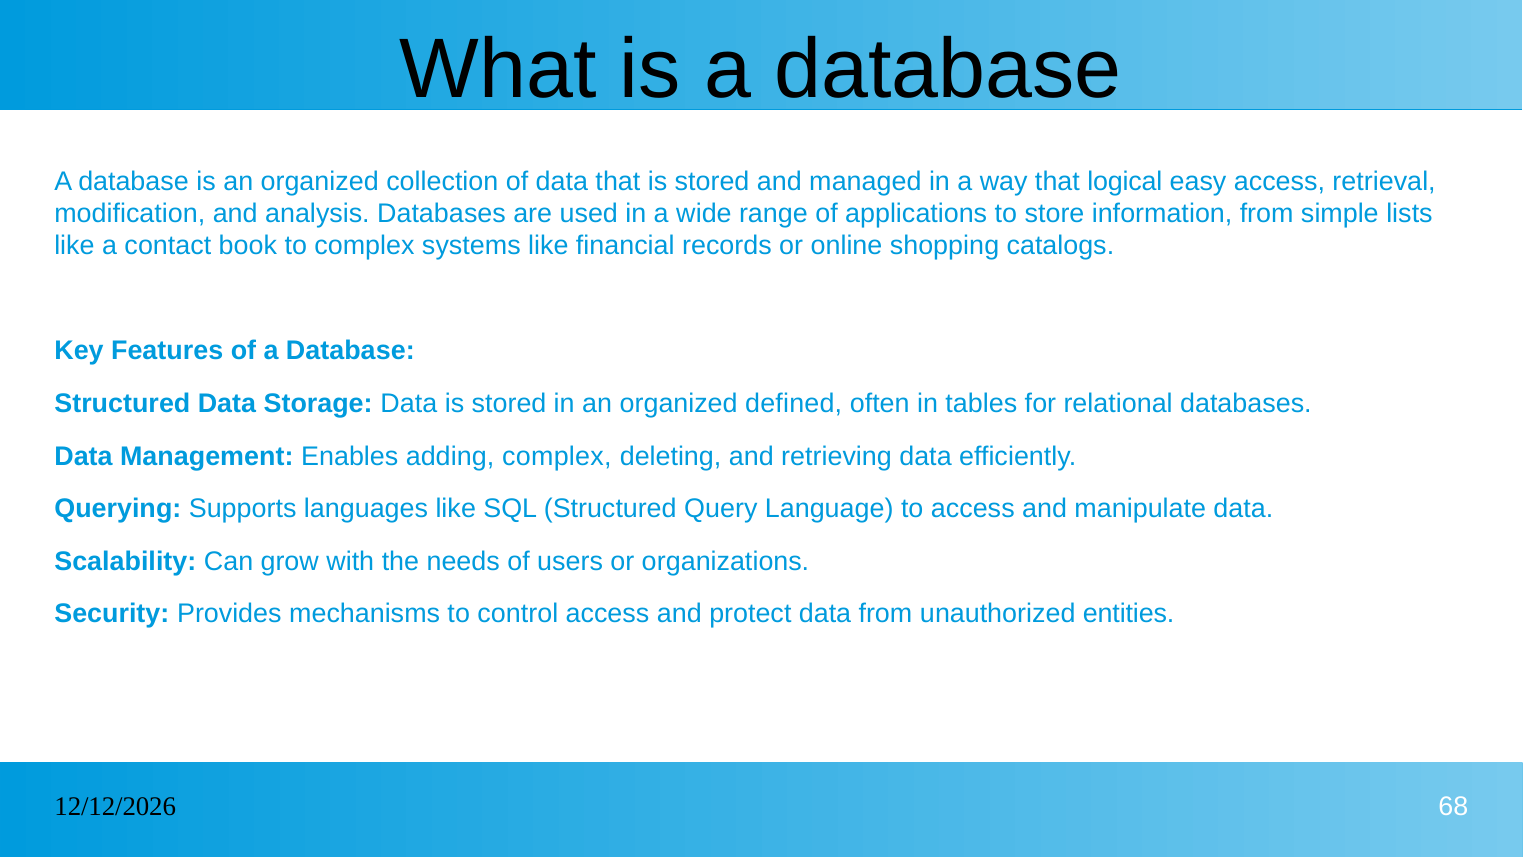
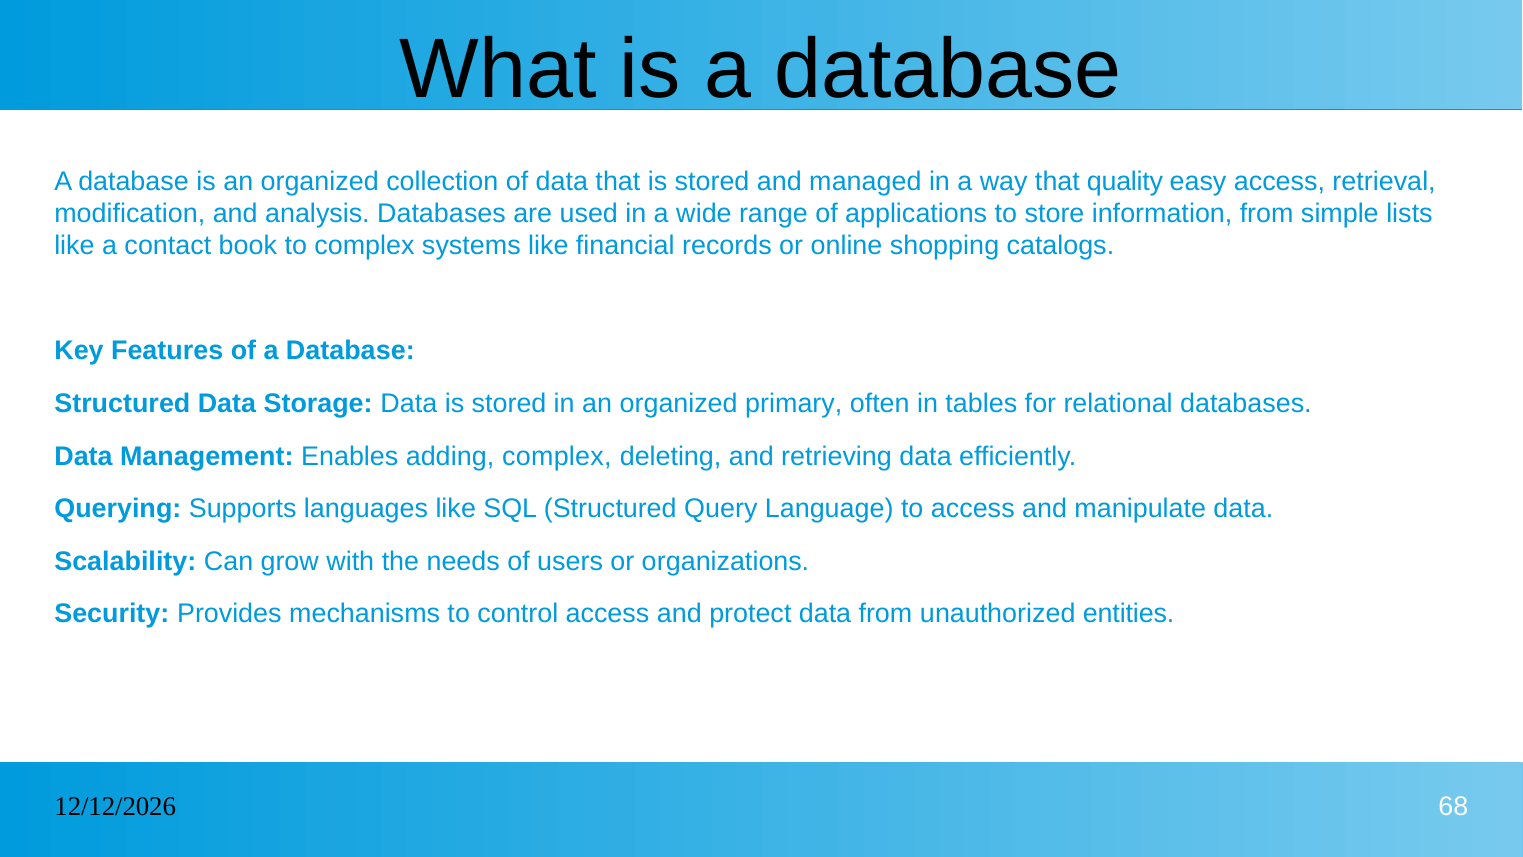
logical: logical -> quality (1125, 181)
defined: defined -> primary (794, 403)
